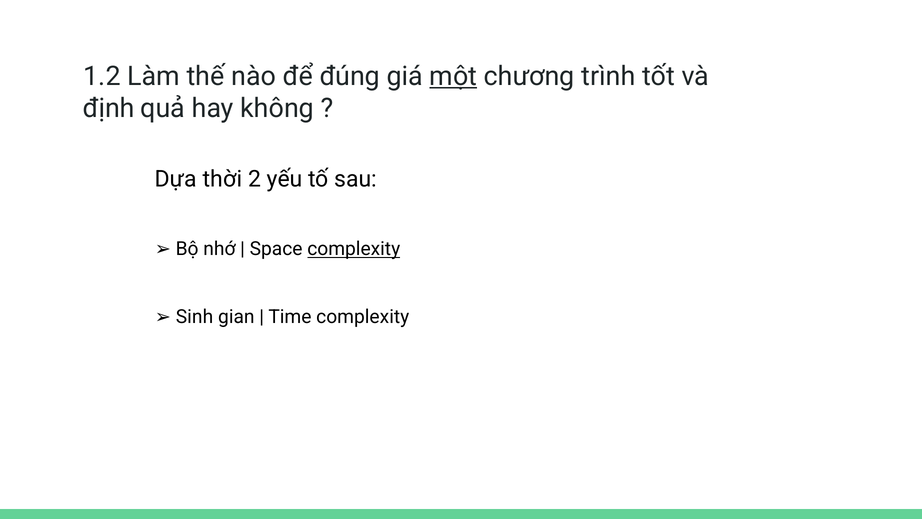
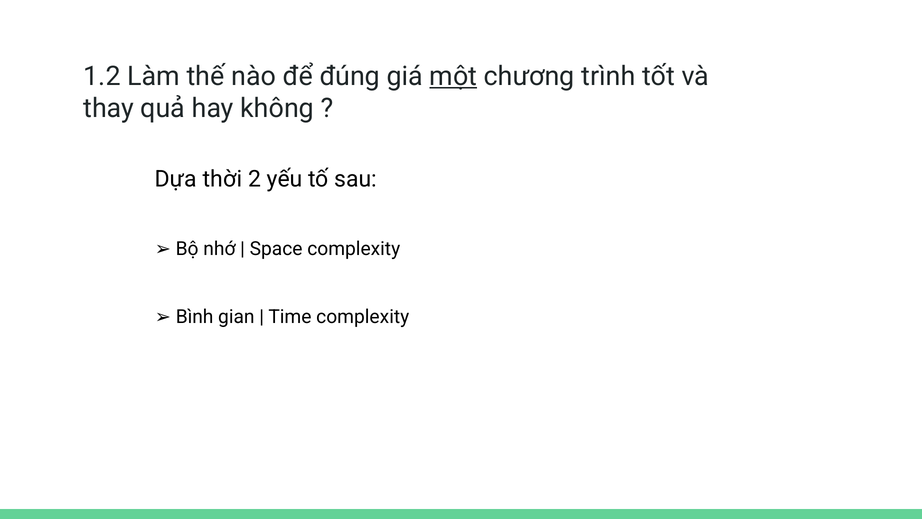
định: định -> thay (109, 108)
complexity underline: present -> none (354, 249)
Sinh: Sinh -> Bình (195, 317)
